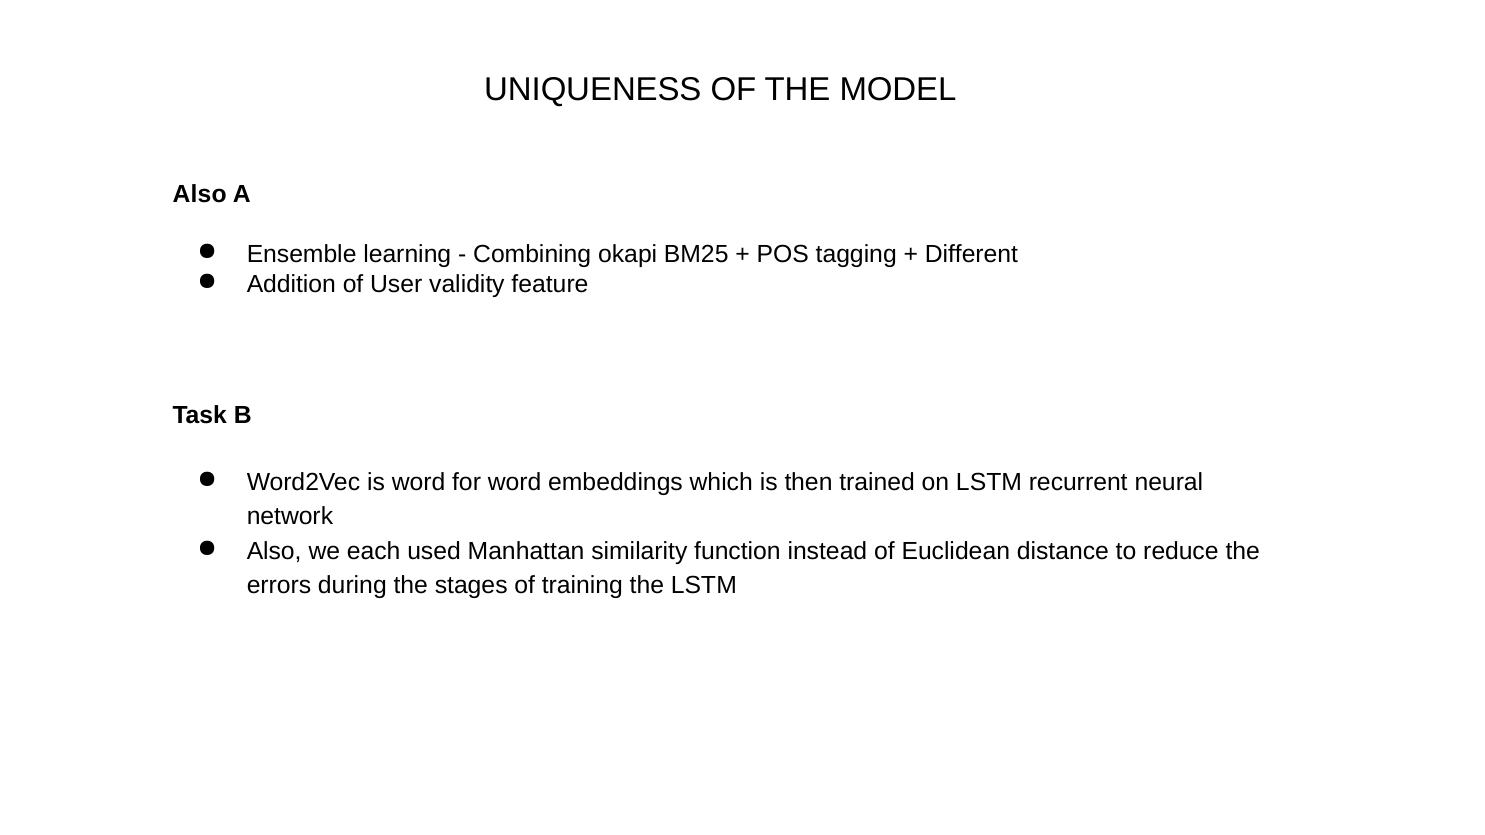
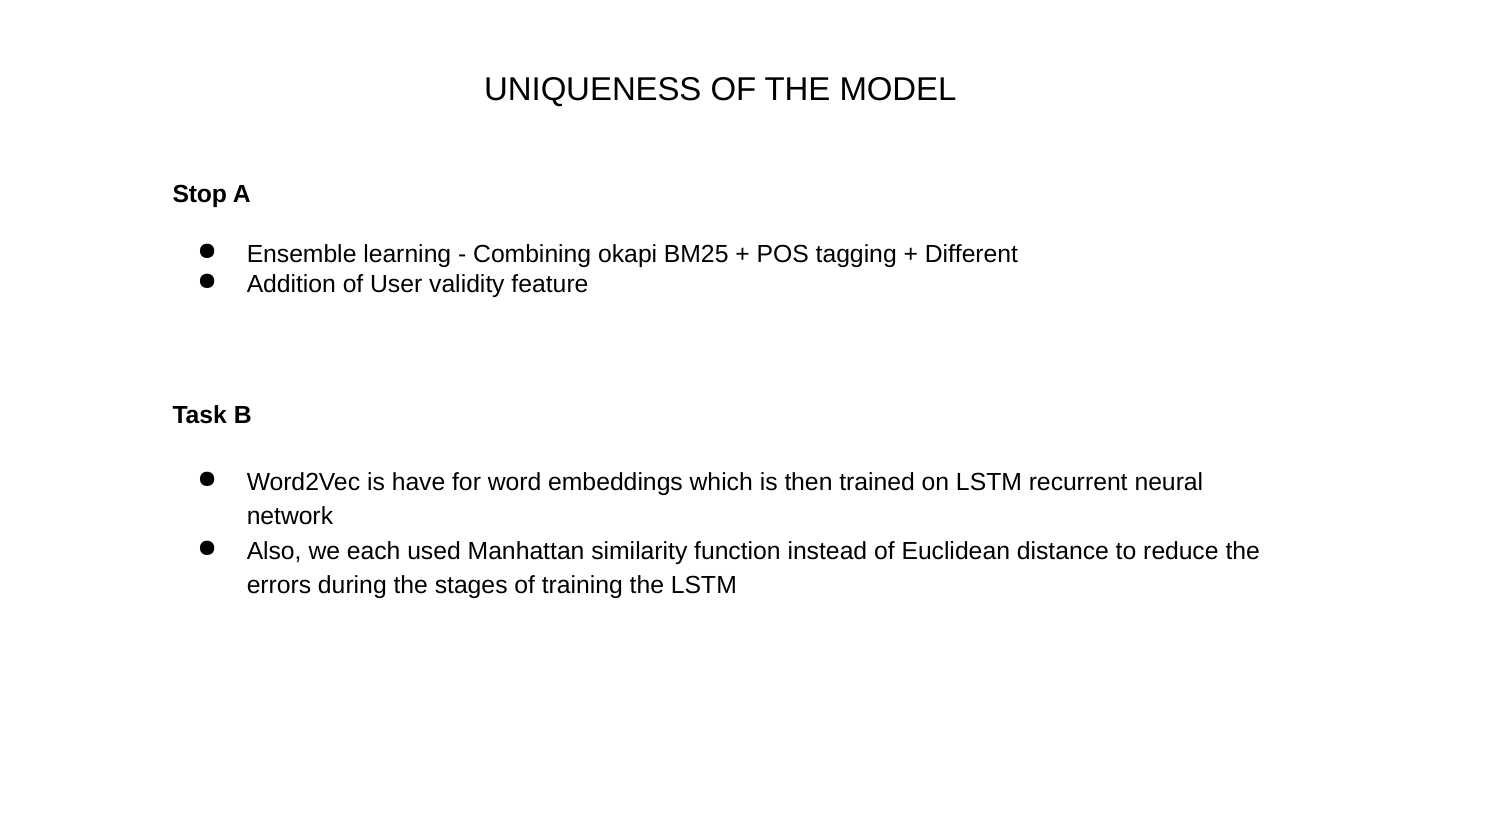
Also: Also -> Stop (200, 195)
is word: word -> have (419, 483)
